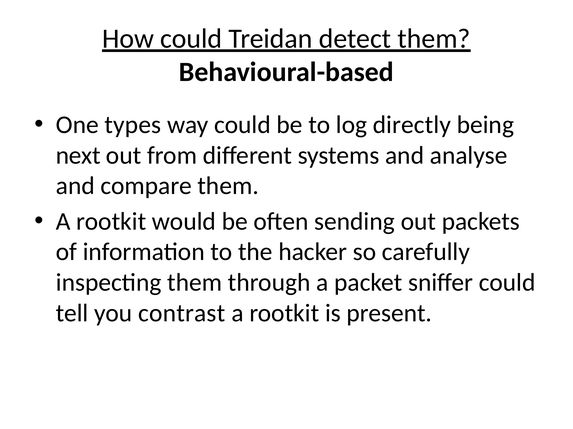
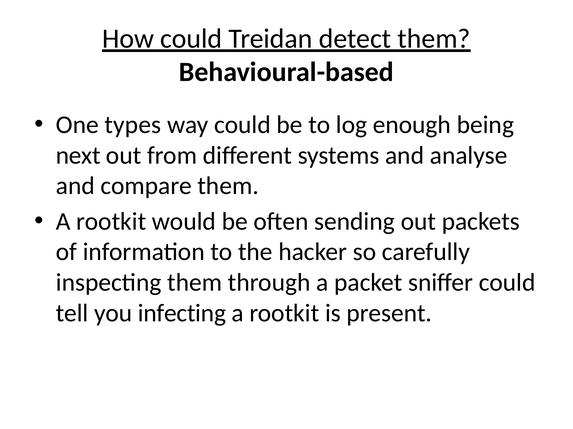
directly: directly -> enough (412, 125)
contrast: contrast -> infecting (182, 313)
